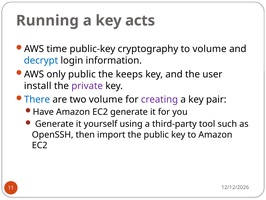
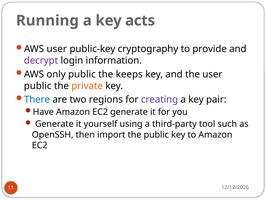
AWS time: time -> user (57, 49)
to volume: volume -> provide (210, 49)
decrypt colour: blue -> purple (41, 60)
install: install -> public (38, 86)
private colour: purple -> orange (87, 86)
two volume: volume -> regions (106, 99)
